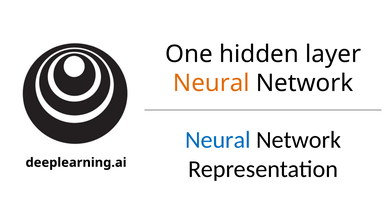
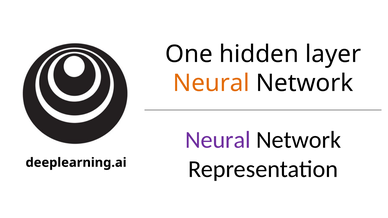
Neural colour: blue -> purple (218, 140)
